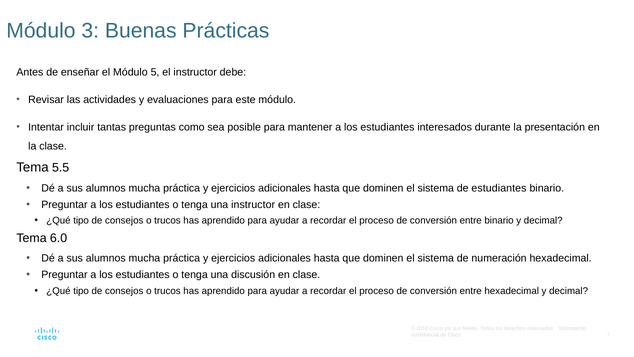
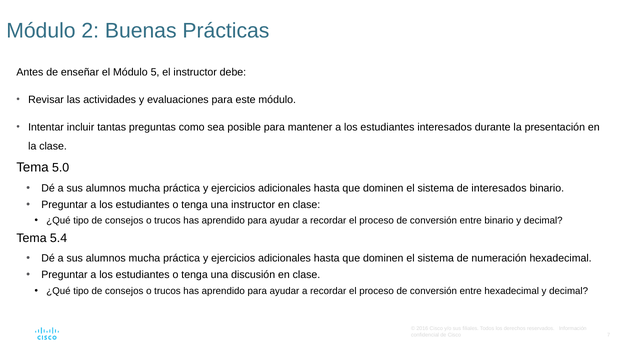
3: 3 -> 2 (90, 31)
5.5: 5.5 -> 5.0 (61, 168)
de estudiantes: estudiantes -> interesados (499, 188)
6.0: 6.0 -> 5.4 (59, 238)
